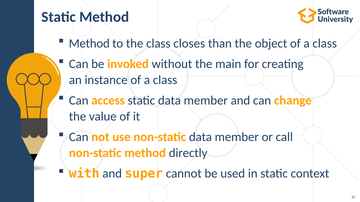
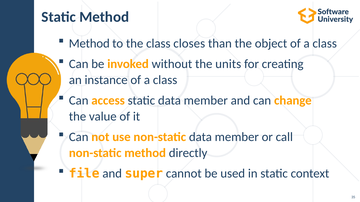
main: main -> units (228, 64)
with: with -> file (84, 174)
